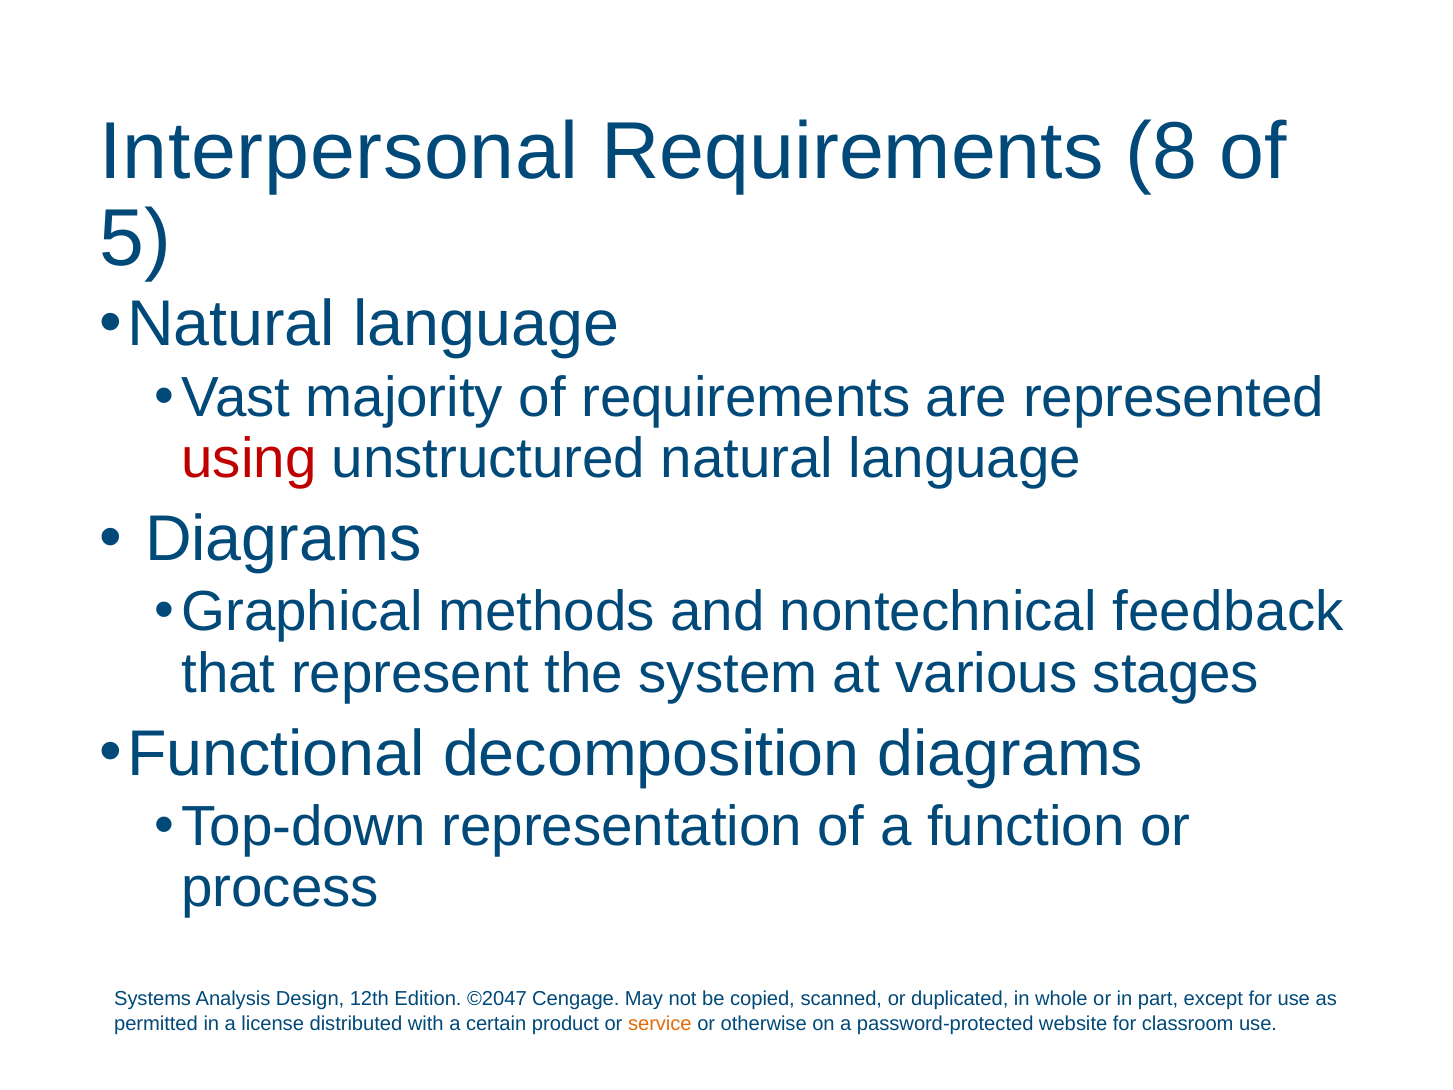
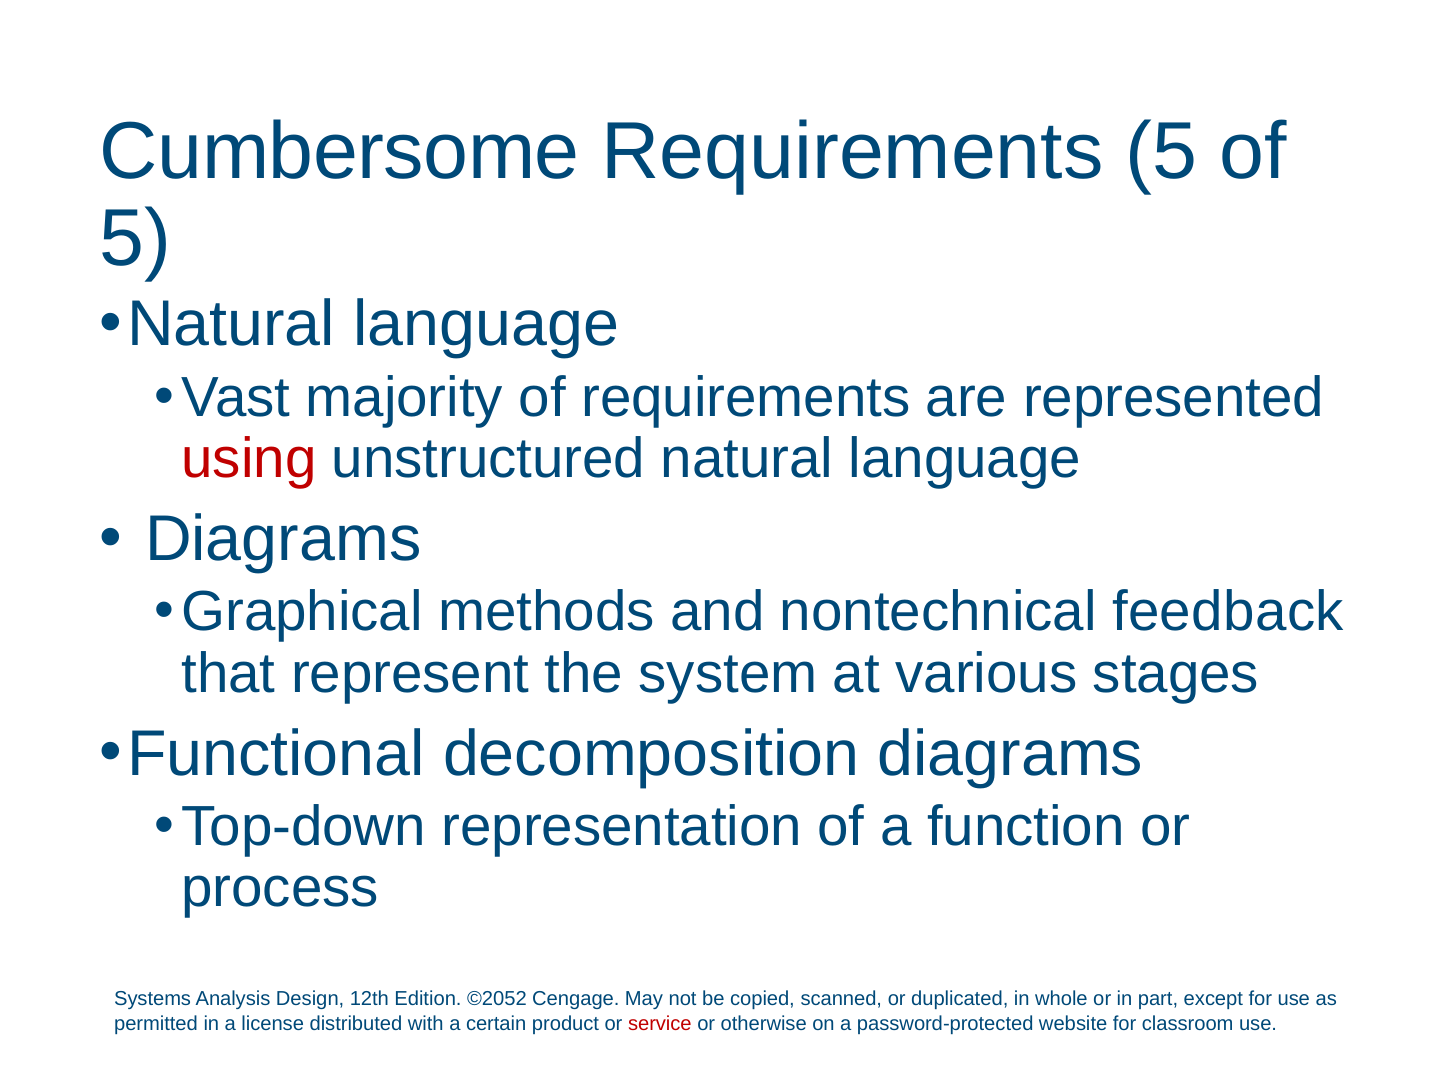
Interpersonal: Interpersonal -> Cumbersome (340, 151)
Requirements 8: 8 -> 5 (1162, 151)
©2047: ©2047 -> ©2052 (497, 999)
service colour: orange -> red (660, 1023)
